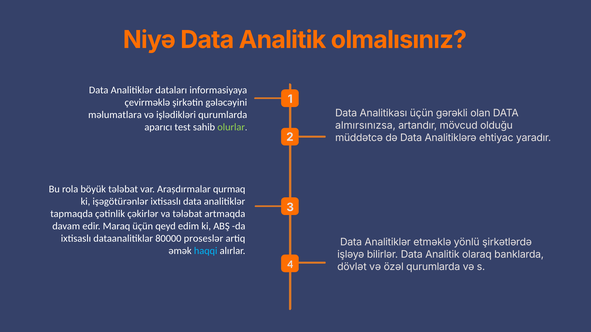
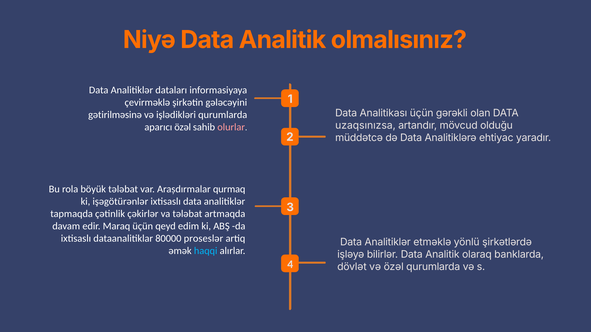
məlumatlara: məlumatlara -> gətirilməsinə (115, 115)
almırsınızsa: almırsınızsa -> uzaqsınızsa (365, 126)
aparıcı test: test -> özəl (183, 127)
olurlar colour: light green -> pink (231, 127)
